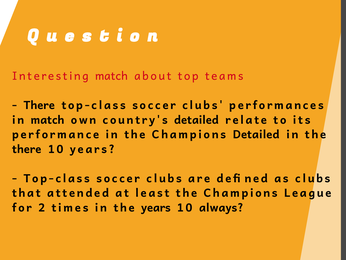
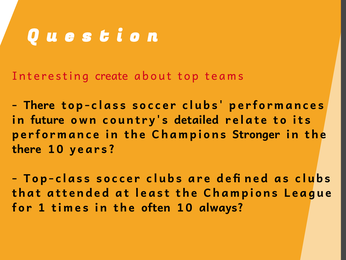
Interesting match: match -> create (112, 76)
in match: match -> future (48, 120)
Champions Detailed: Detailed -> Stronger (256, 134)
2: 2 -> 1 (42, 207)
the years: years -> often (156, 207)
